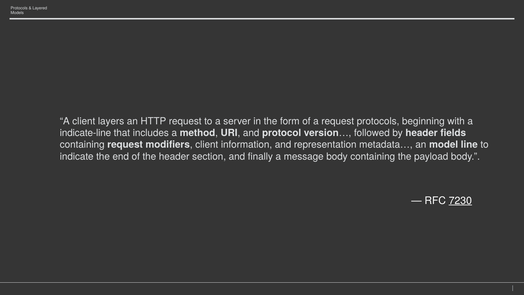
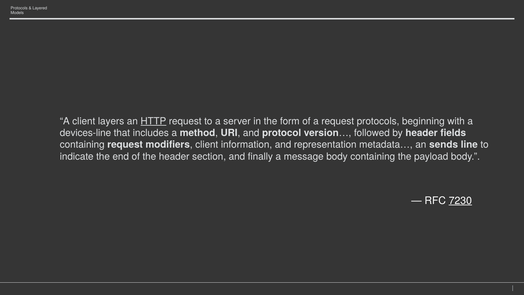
HTTP underline: none -> present (153, 121)
indicate-line: indicate-line -> devices-line (85, 133)
model: model -> sends (444, 145)
